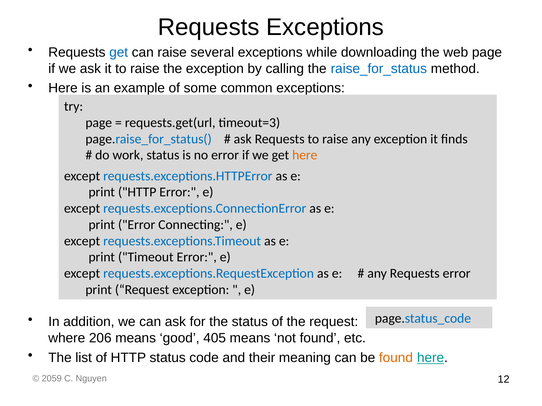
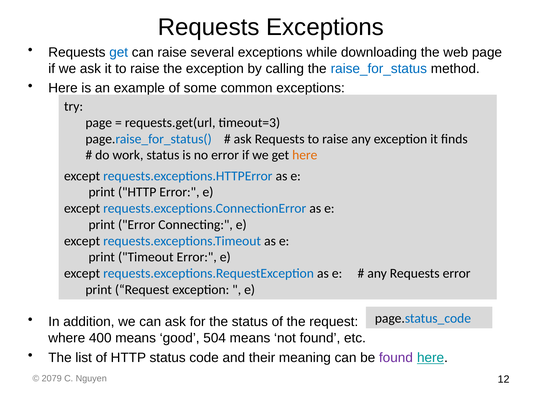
206: 206 -> 400 (100, 339)
405: 405 -> 504 (215, 339)
found colour: orange -> purple (396, 358)
2059: 2059 -> 2079 (52, 379)
